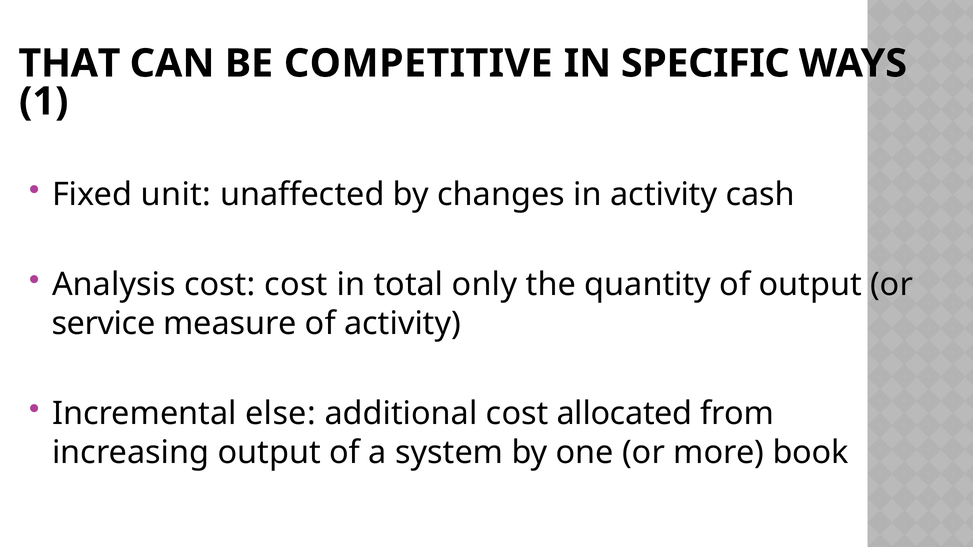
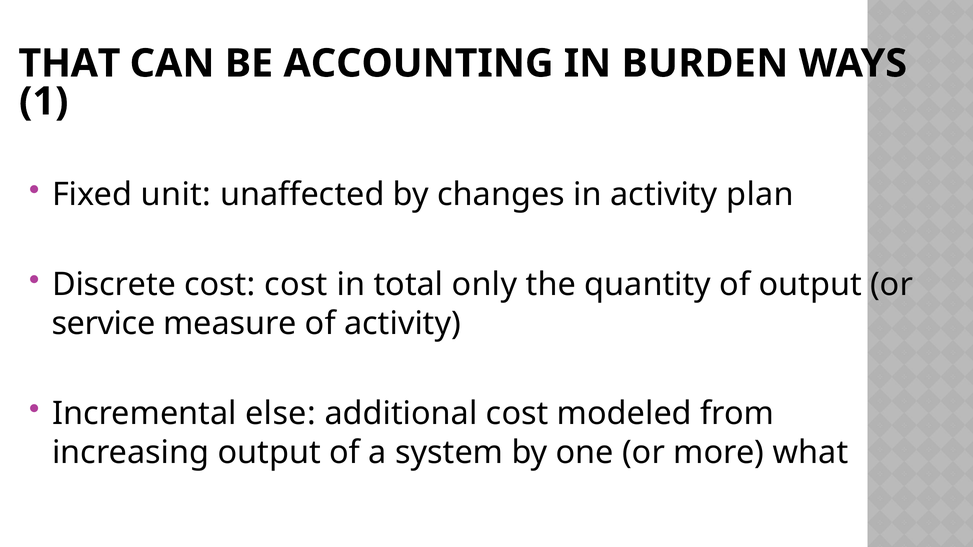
COMPETITIVE: COMPETITIVE -> ACCOUNTING (419, 64)
SPECIFIC: SPECIFIC -> BURDEN (705, 64)
cash: cash -> plan (760, 195)
Analysis: Analysis -> Discrete (114, 285)
allocated: allocated -> modeled (624, 414)
book: book -> what (810, 453)
